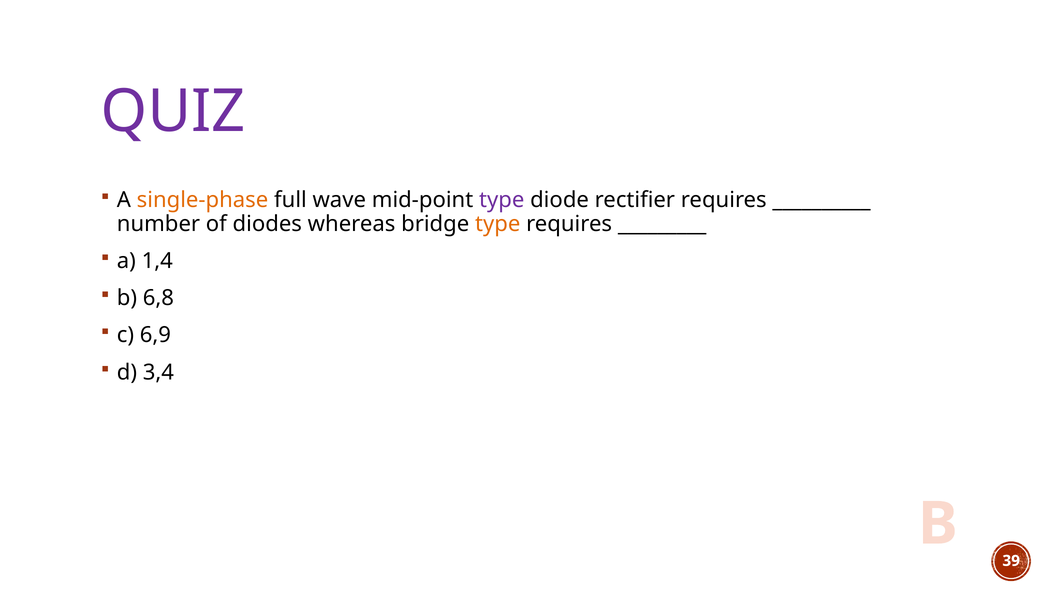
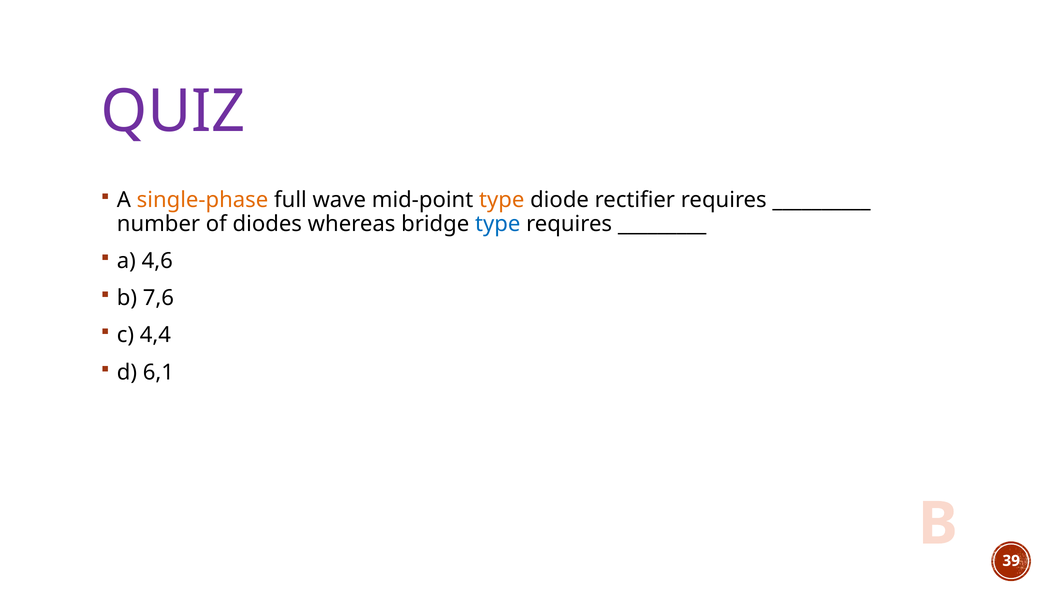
type colour: purple -> orange (502, 200)
type colour: orange -> blue (498, 224)
1,4: 1,4 -> 4,6 (157, 261)
6,8: 6,8 -> 7,6 (158, 298)
6,9: 6,9 -> 4,4 (155, 335)
3,4: 3,4 -> 6,1 (158, 372)
